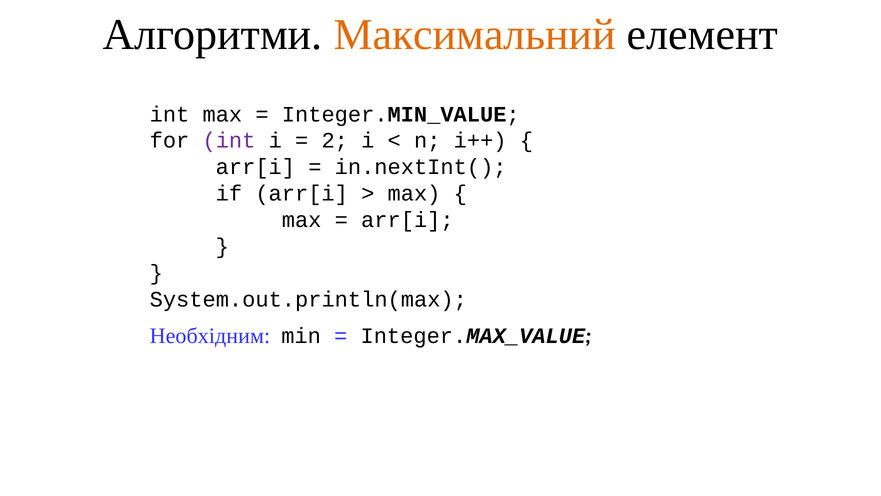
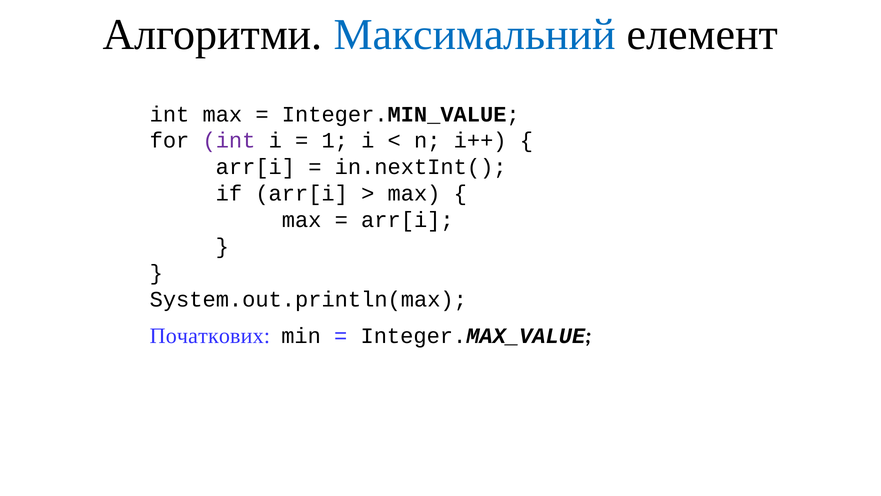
Максимальний colour: orange -> blue (475, 35)
2: 2 -> 1 (335, 141)
Необхідним: Необхідним -> Початкових (210, 336)
